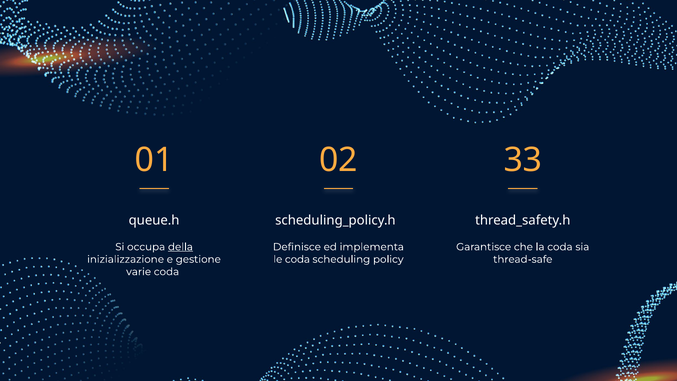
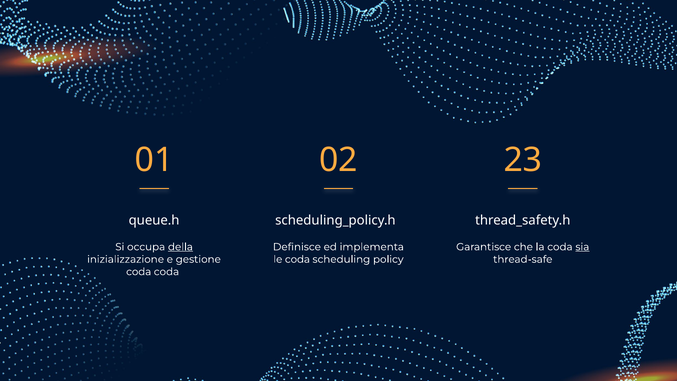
33: 33 -> 23 (523, 160)
sia underline: none -> present (582, 247)
varie: varie -> coda (139, 272)
